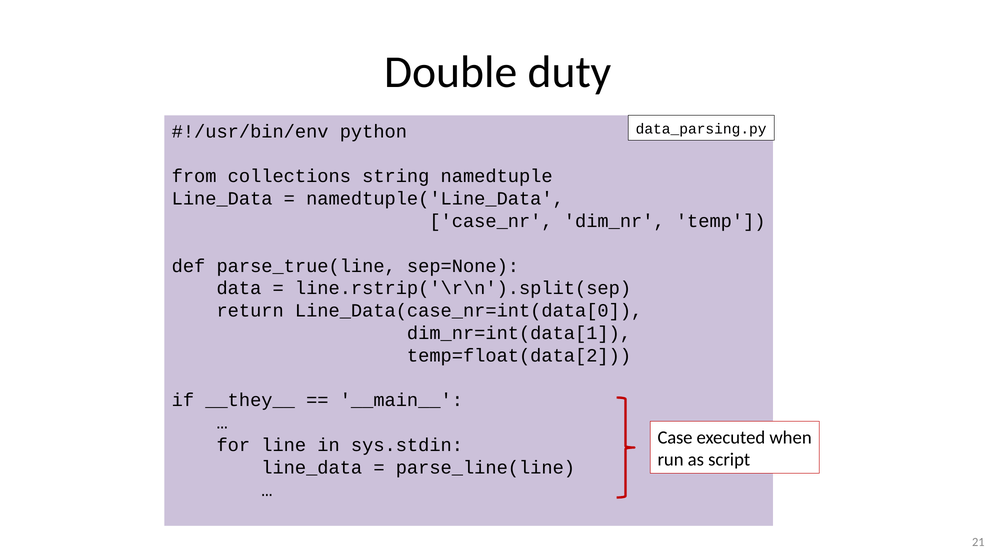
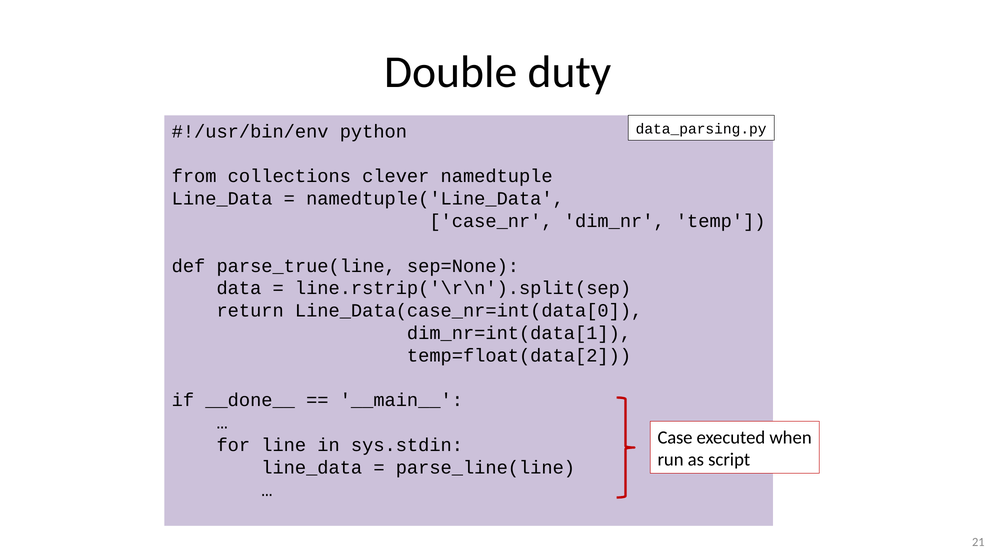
string: string -> clever (396, 176)
__they__: __they__ -> __done__ (250, 400)
